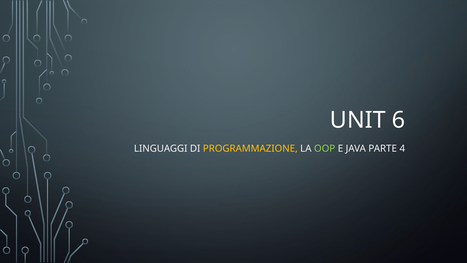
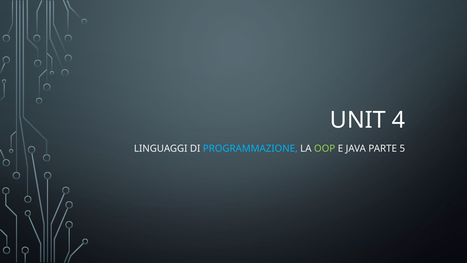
6: 6 -> 4 (398, 120)
PROGRAMMAZIONE colour: yellow -> light blue (250, 149)
4: 4 -> 5 (402, 149)
